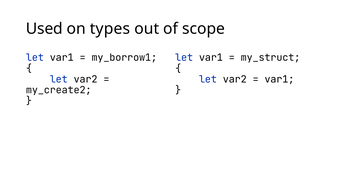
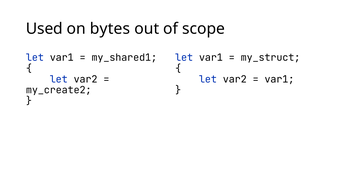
types: types -> bytes (110, 29)
my_borrow1: my_borrow1 -> my_shared1 (124, 58)
